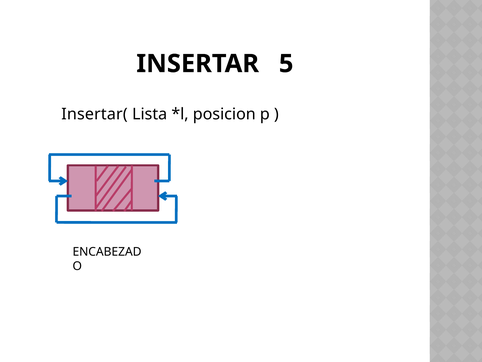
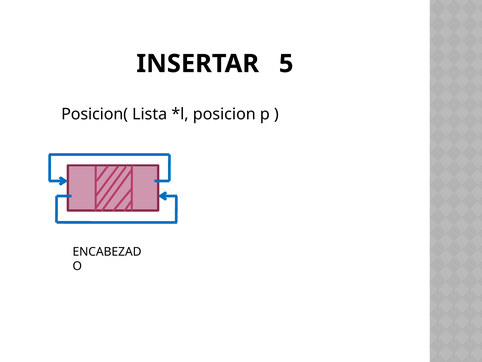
Insertar(: Insertar( -> Posicion( (95, 114)
